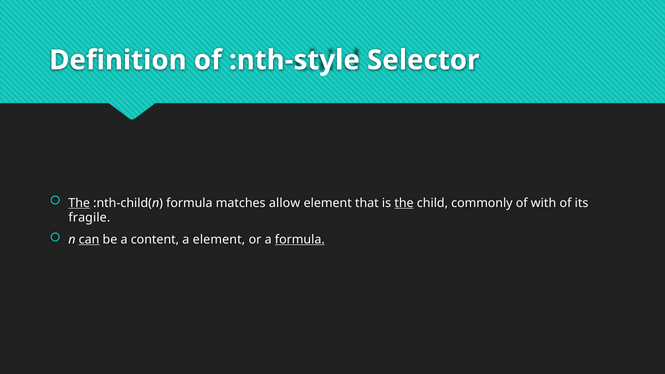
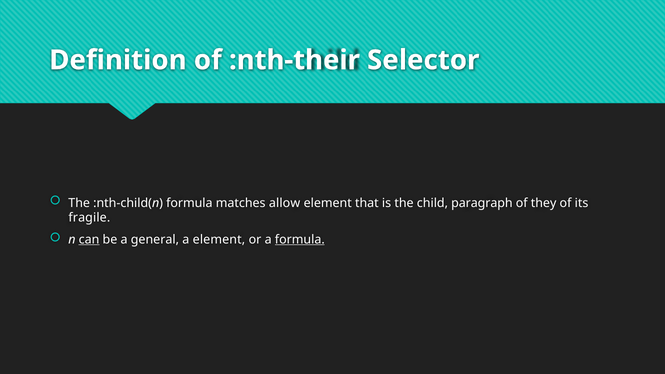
:nth-style: :nth-style -> :nth-their (294, 60)
The underline: present -> none (79, 203)
the underline: present -> none (404, 203)
commonly: commonly -> paragraph (482, 203)
with: with -> they (544, 203)
content: content -> general (155, 240)
